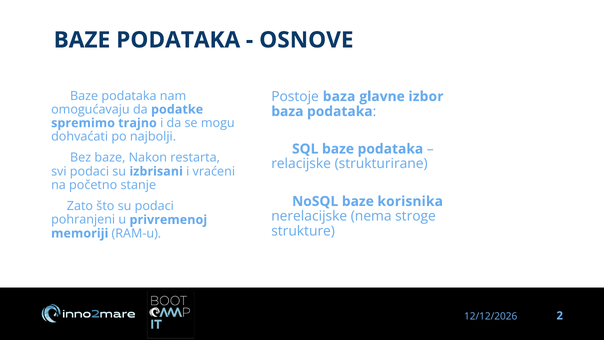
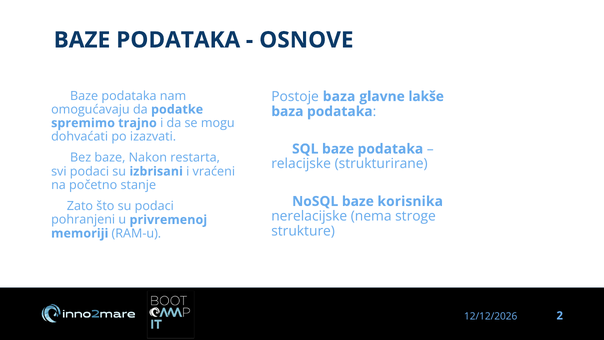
izbor: izbor -> lakše (426, 96)
najbolji: najbolji -> izazvati (153, 137)
